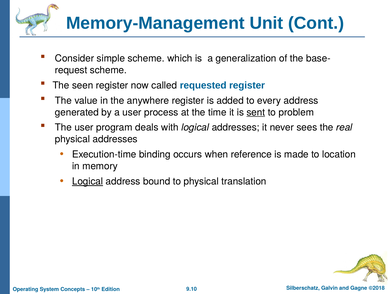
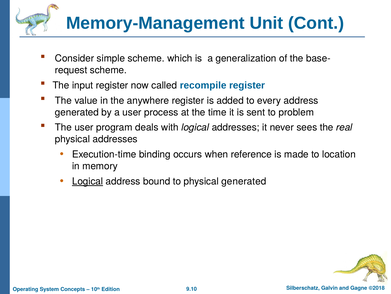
seen: seen -> input (83, 85)
requested: requested -> recompile (203, 85)
sent underline: present -> none (256, 112)
physical translation: translation -> generated (244, 181)
